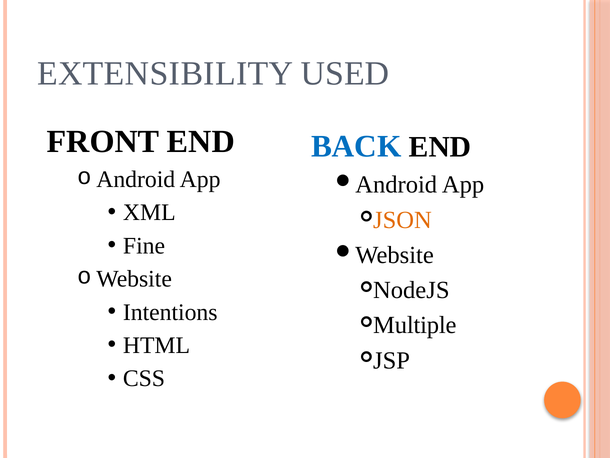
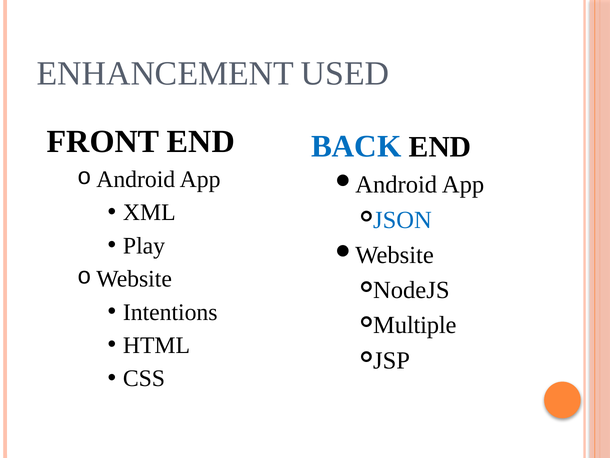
EXTENSIBILITY: EXTENSIBILITY -> ENHANCEMENT (165, 74)
JSON colour: orange -> blue (402, 220)
Fine: Fine -> Play (144, 246)
